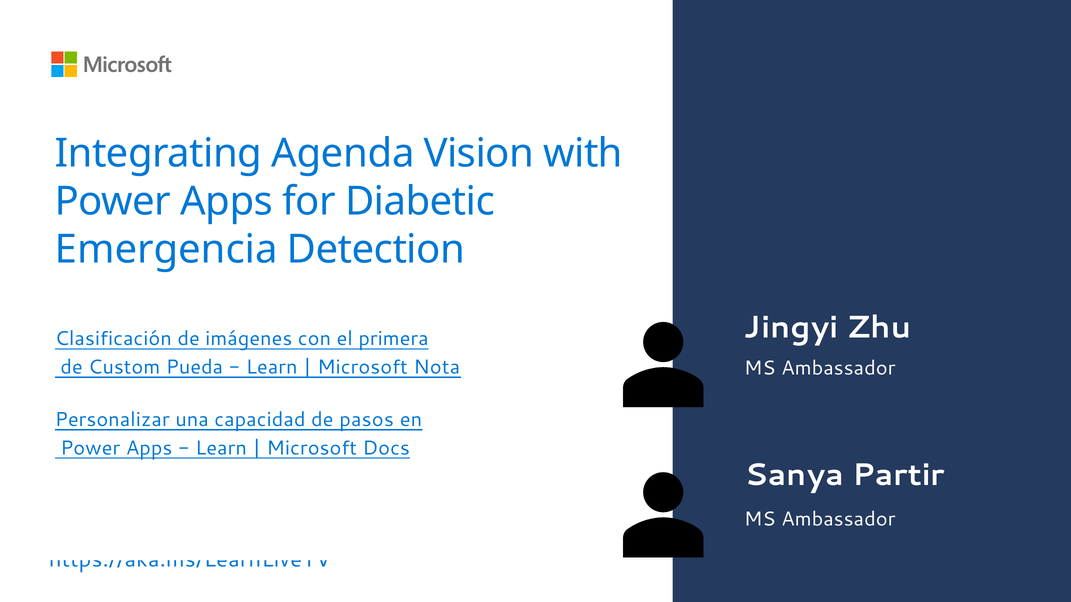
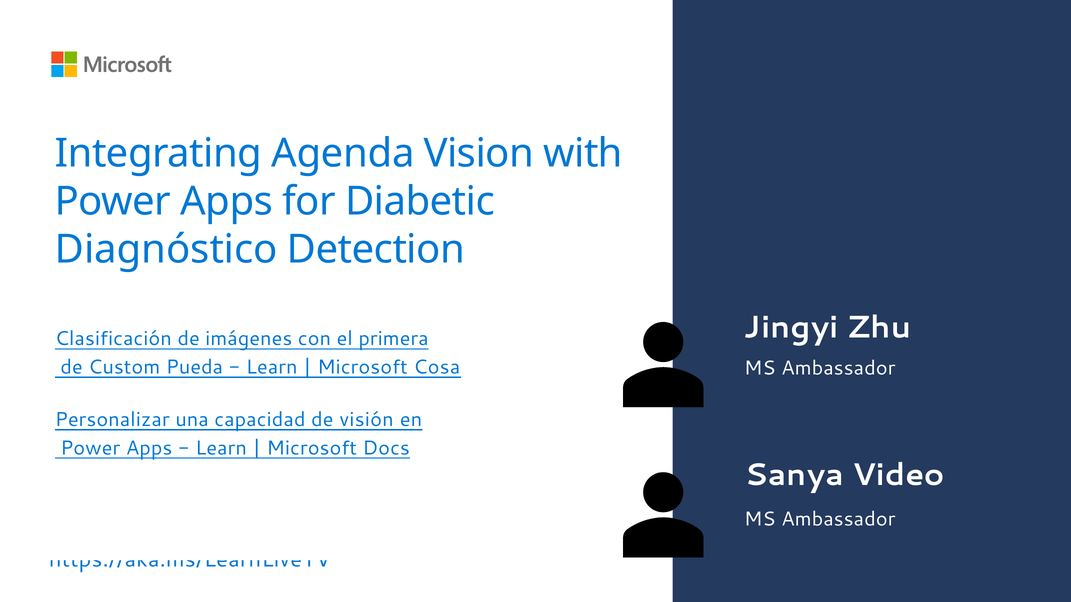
Emergencia: Emergencia -> Diagnóstico (166, 250)
Nota: Nota -> Cosa (437, 367)
pasos: pasos -> visión (367, 420)
Partir: Partir -> Video (899, 475)
